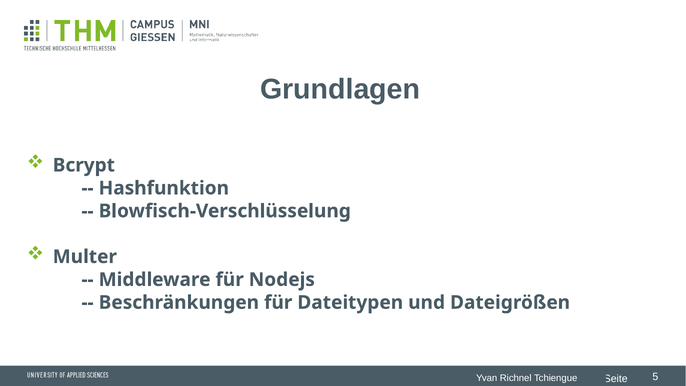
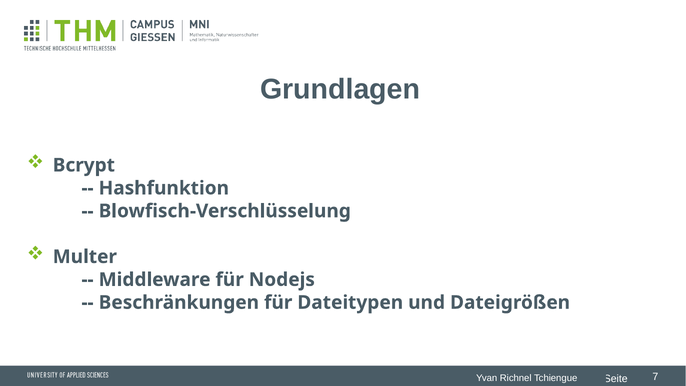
5: 5 -> 7 (655, 377)
